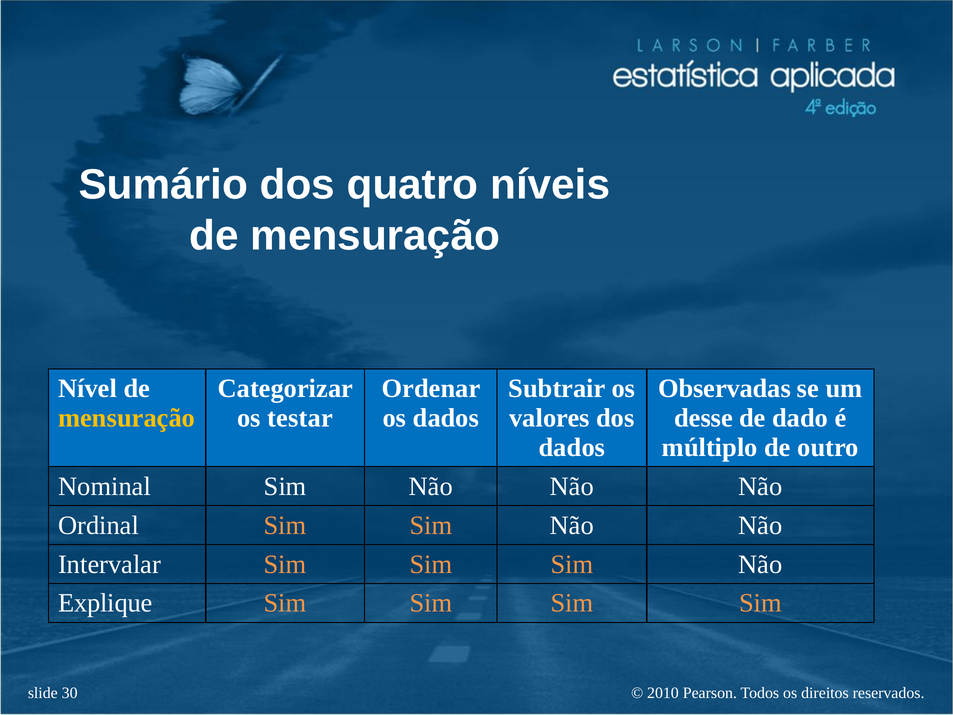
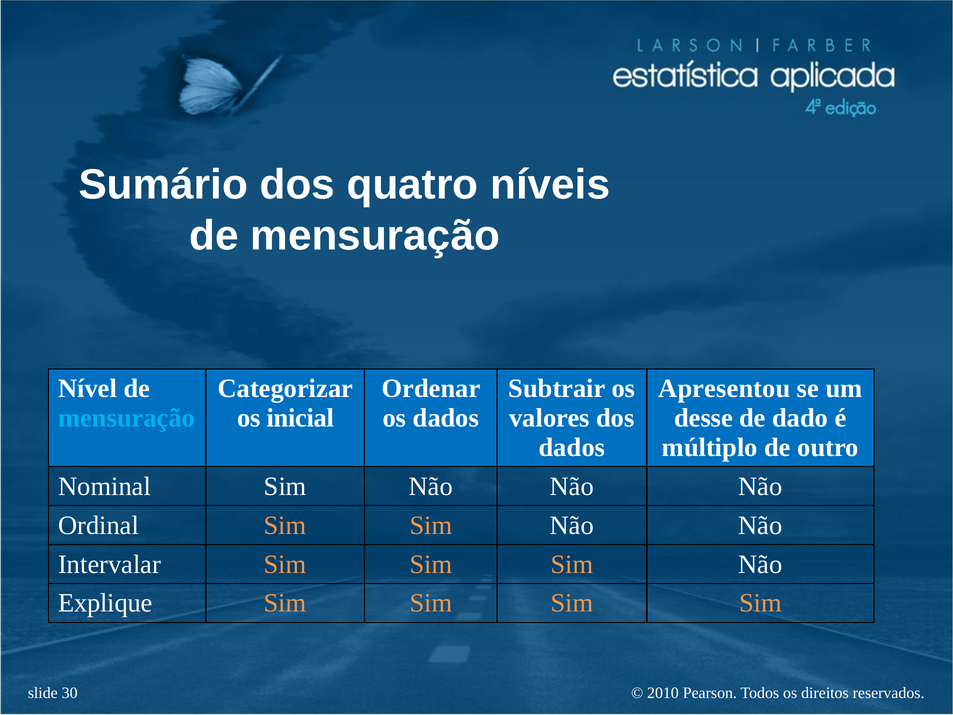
Observadas: Observadas -> Apresentou (724, 388)
mensuração colour: yellow -> light blue (127, 418)
testar: testar -> inicial (300, 418)
